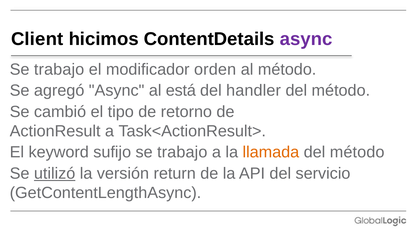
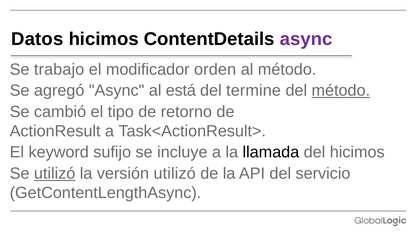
Client: Client -> Datos (37, 39)
handler: handler -> termine (254, 91)
método underline: none -> present (341, 91)
trabajo: trabajo -> incluye (182, 153)
llamada colour: orange -> black (271, 153)
método: método -> hicimos (357, 153)
versión return: return -> utilizó (175, 174)
